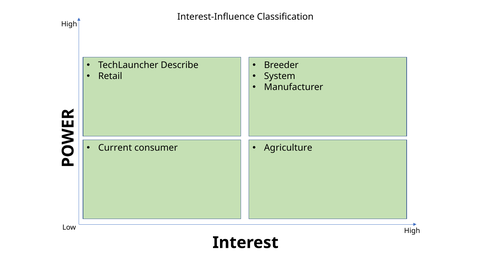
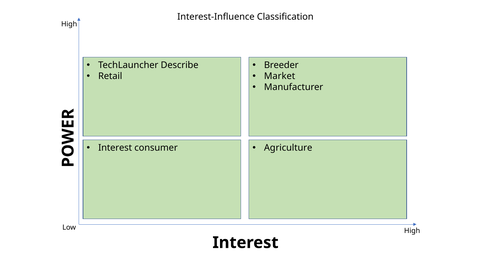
System: System -> Market (280, 76)
Current: Current -> Interest (115, 148)
